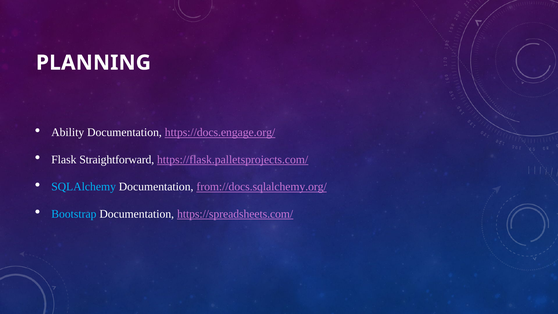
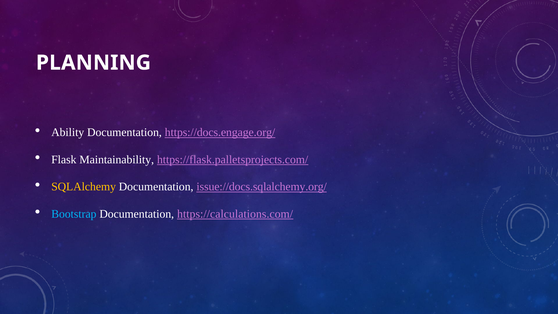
Straightforward: Straightforward -> Maintainability (117, 160)
SQLAlchemy colour: light blue -> yellow (84, 187)
from://docs.sqlalchemy.org/: from://docs.sqlalchemy.org/ -> issue://docs.sqlalchemy.org/ (262, 187)
https://spreadsheets.com/: https://spreadsheets.com/ -> https://calculations.com/ (235, 214)
